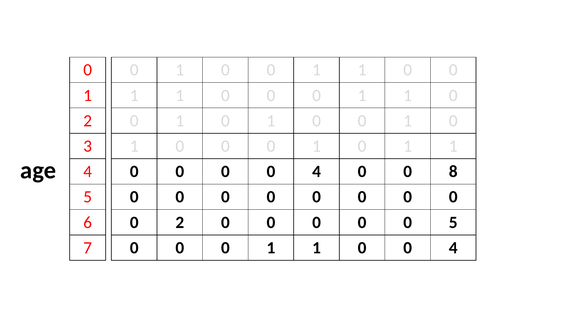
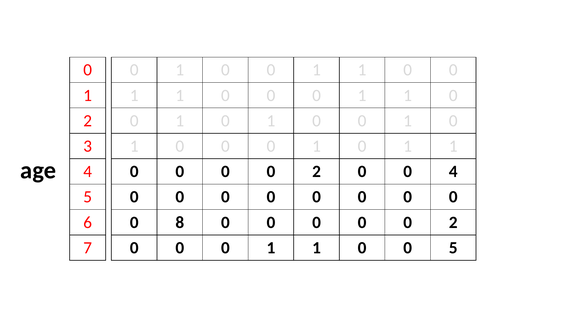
4: 4 -> 2 (317, 171)
0 8: 8 -> 4 (453, 171)
0 2: 2 -> 8 (180, 222)
5: 5 -> 2 (453, 222)
1 0 0 4: 4 -> 5 (453, 248)
